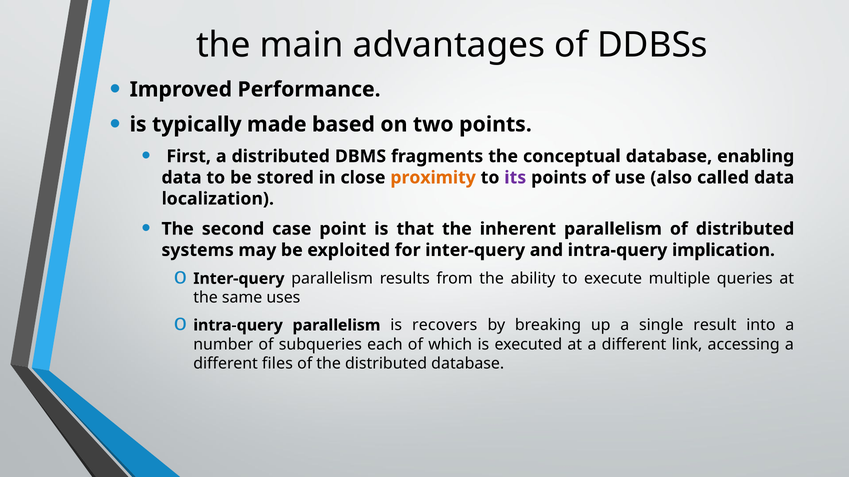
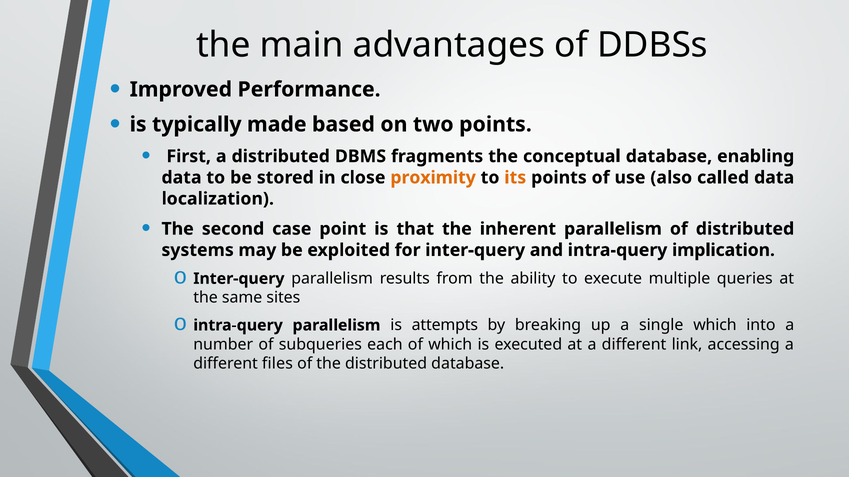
its colour: purple -> orange (515, 178)
uses: uses -> sites (283, 298)
recovers: recovers -> attempts (445, 326)
single result: result -> which (715, 326)
